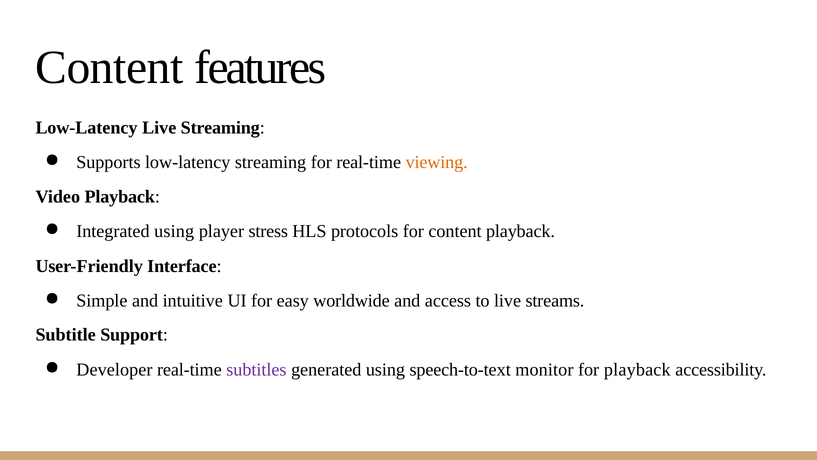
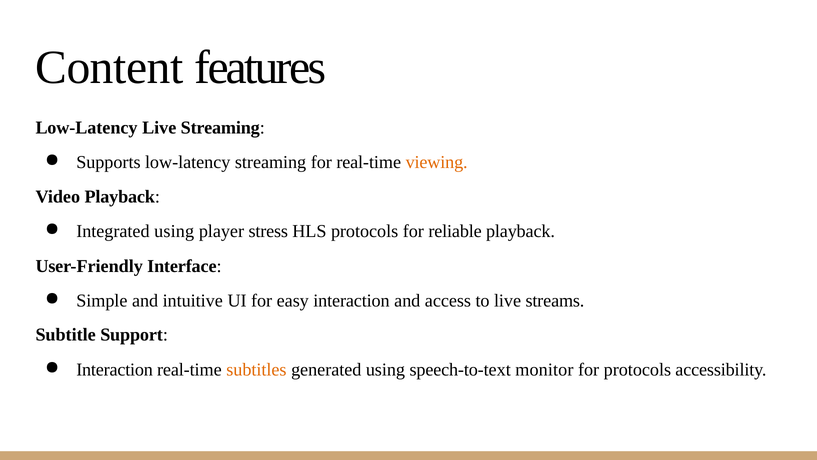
for content: content -> reliable (455, 231)
easy worldwide: worldwide -> interaction (351, 300)
Developer: Developer -> Interaction (115, 369)
subtitles colour: purple -> orange (256, 369)
for playback: playback -> protocols (637, 369)
